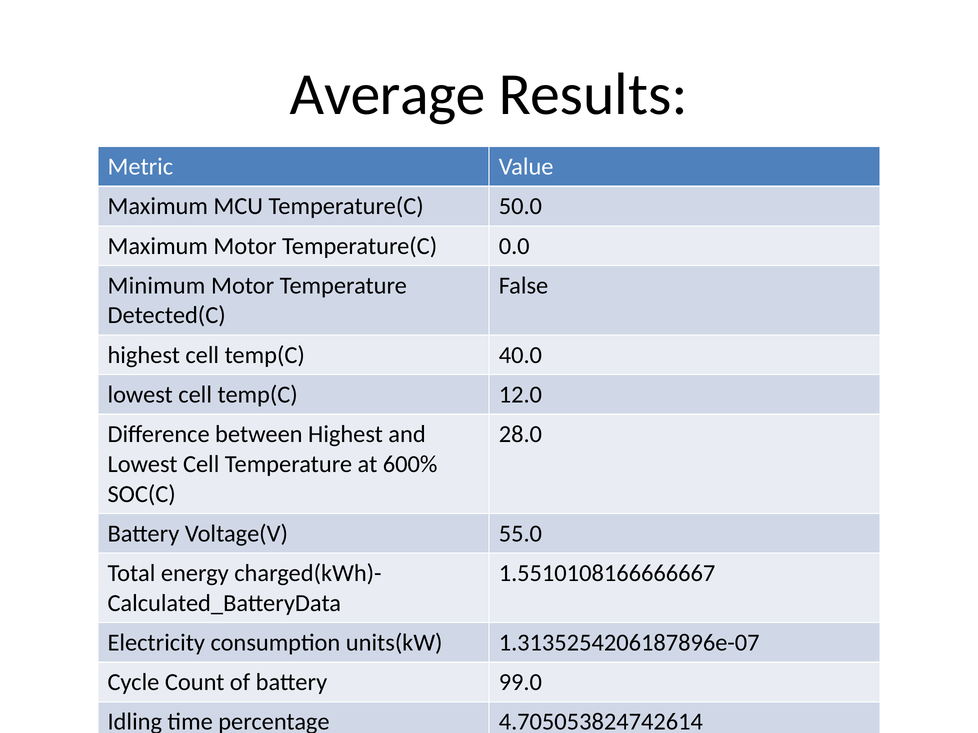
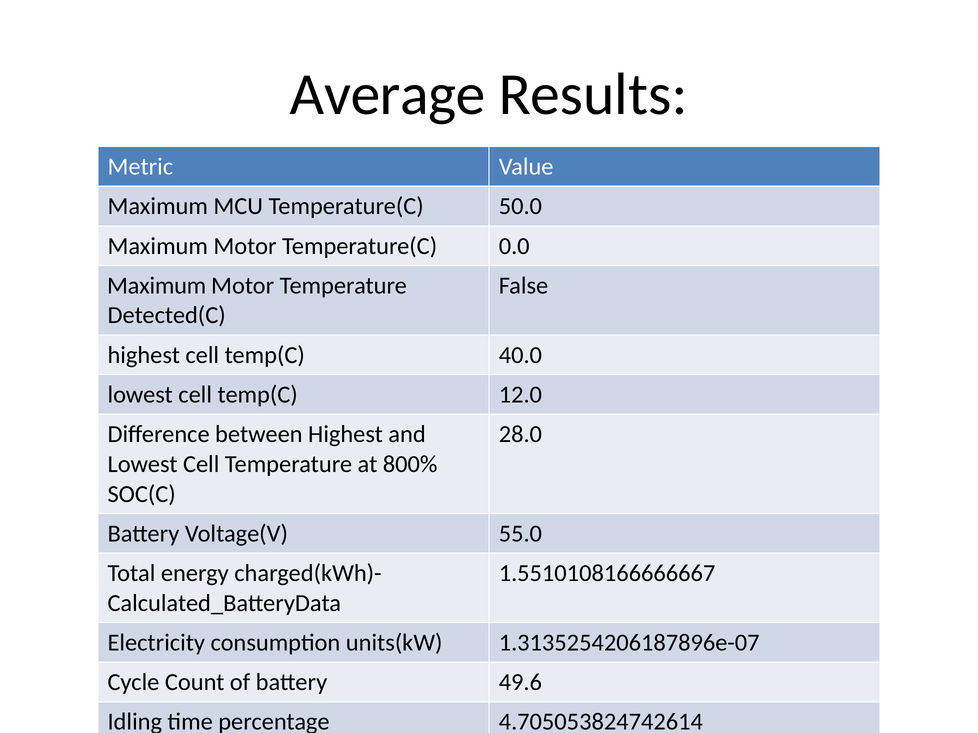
Minimum: Minimum -> Maximum (157, 286)
600%: 600% -> 800% (410, 464)
99.0: 99.0 -> 49.6 (520, 683)
